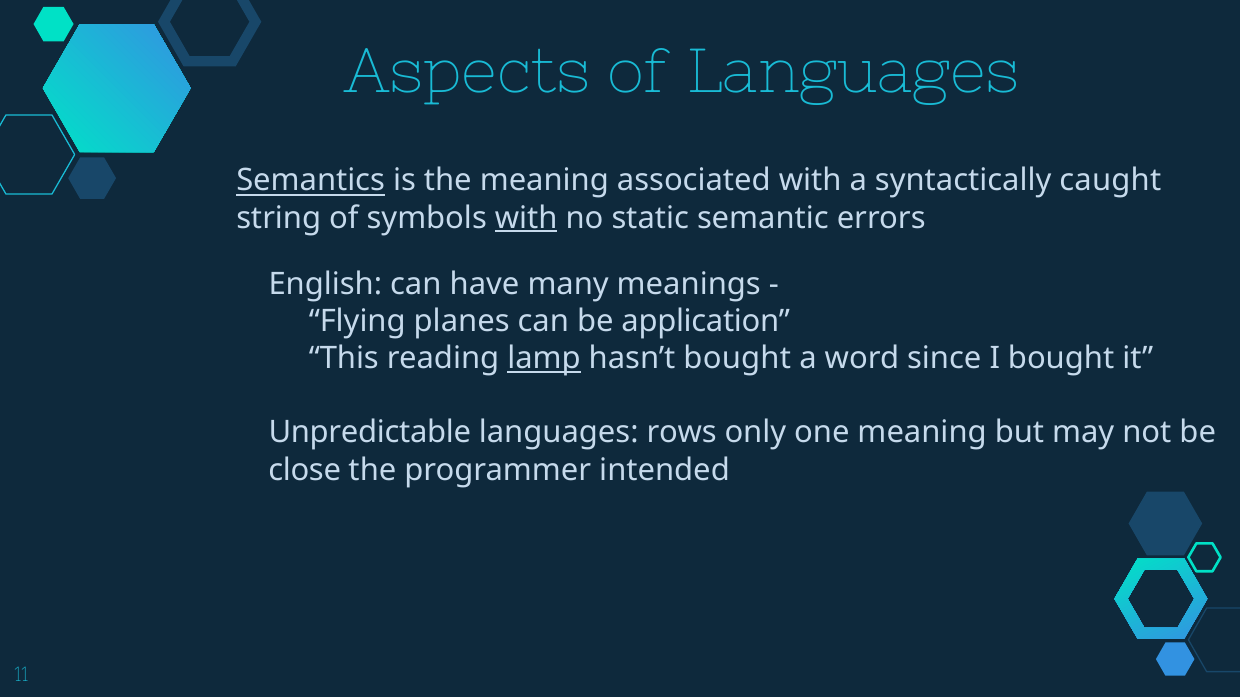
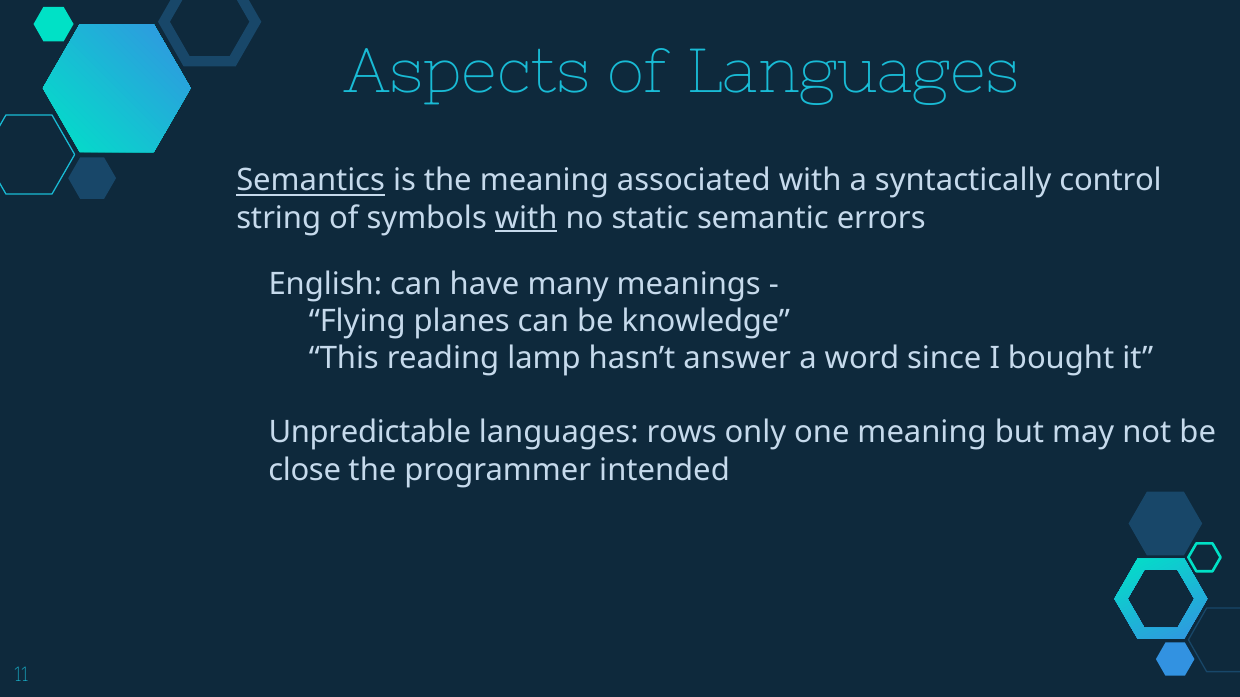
caught: caught -> control (1111, 181)
application: application -> knowledge (706, 321)
lamp underline: present -> none (544, 359)
hasn’t bought: bought -> answer (737, 359)
